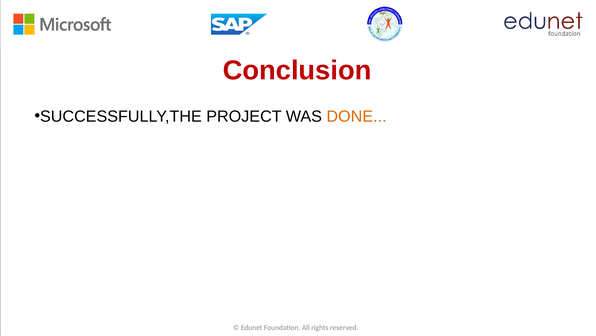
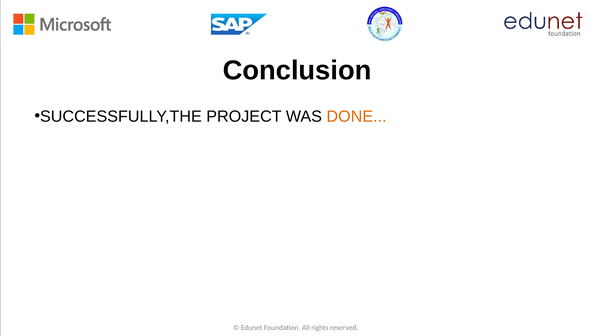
Conclusion colour: red -> black (297, 70)
